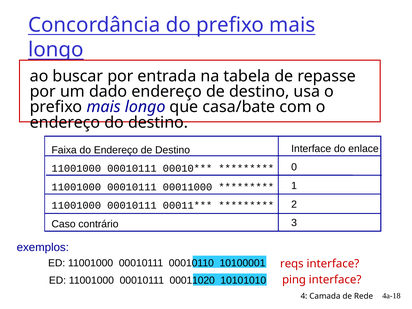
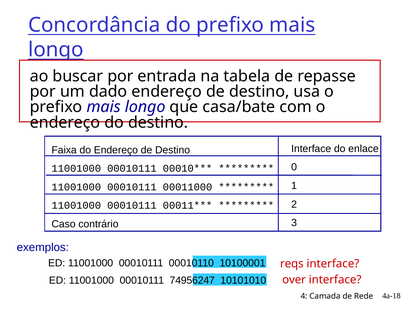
00011020: 00011020 -> 74956247 (192, 280)
ping: ping -> over (294, 280)
